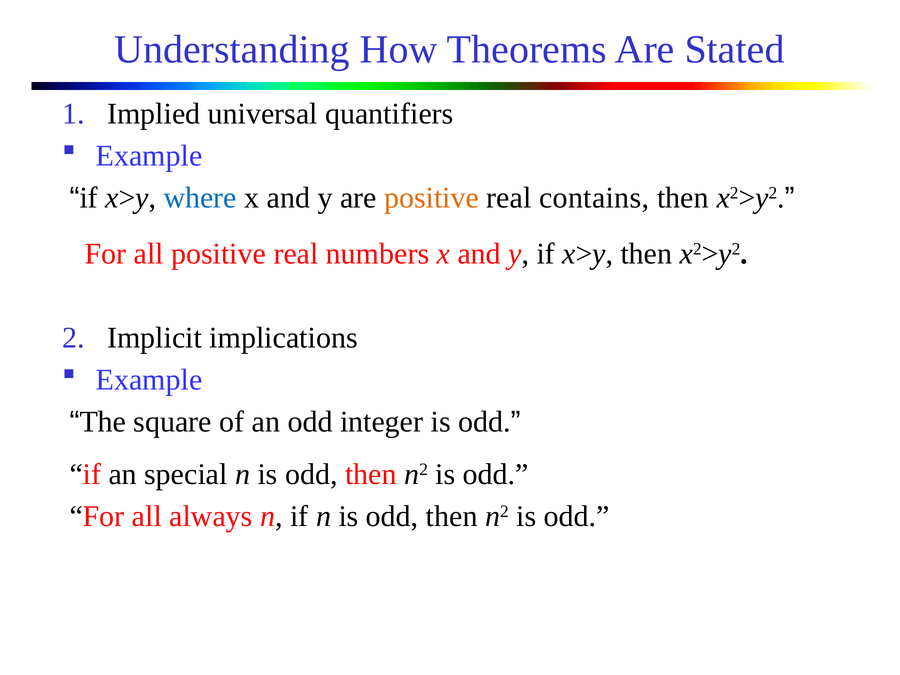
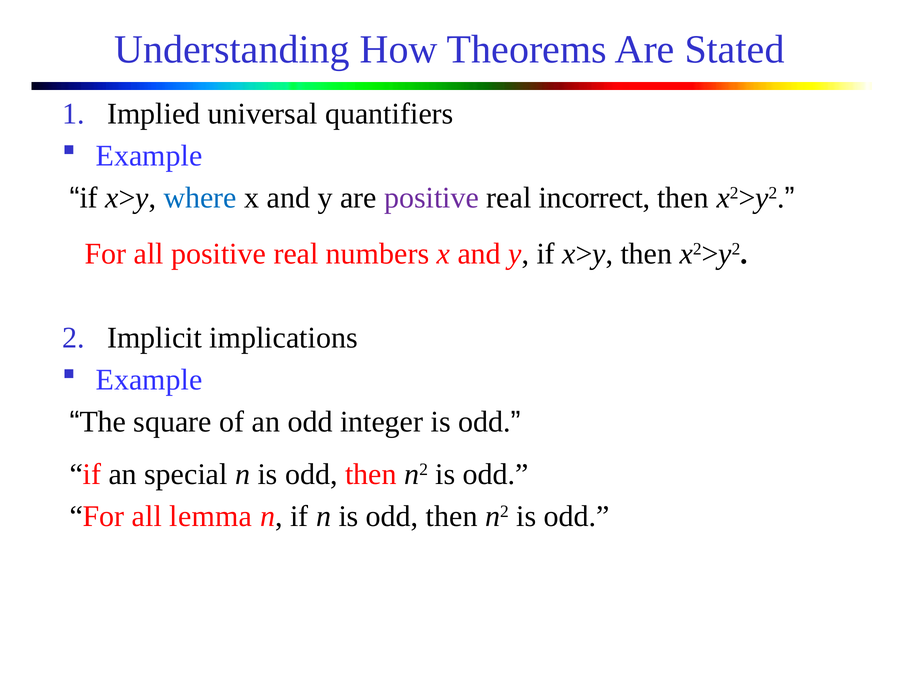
positive colour: orange -> purple (432, 198)
contains: contains -> incorrect (594, 198)
always: always -> lemma (211, 516)
